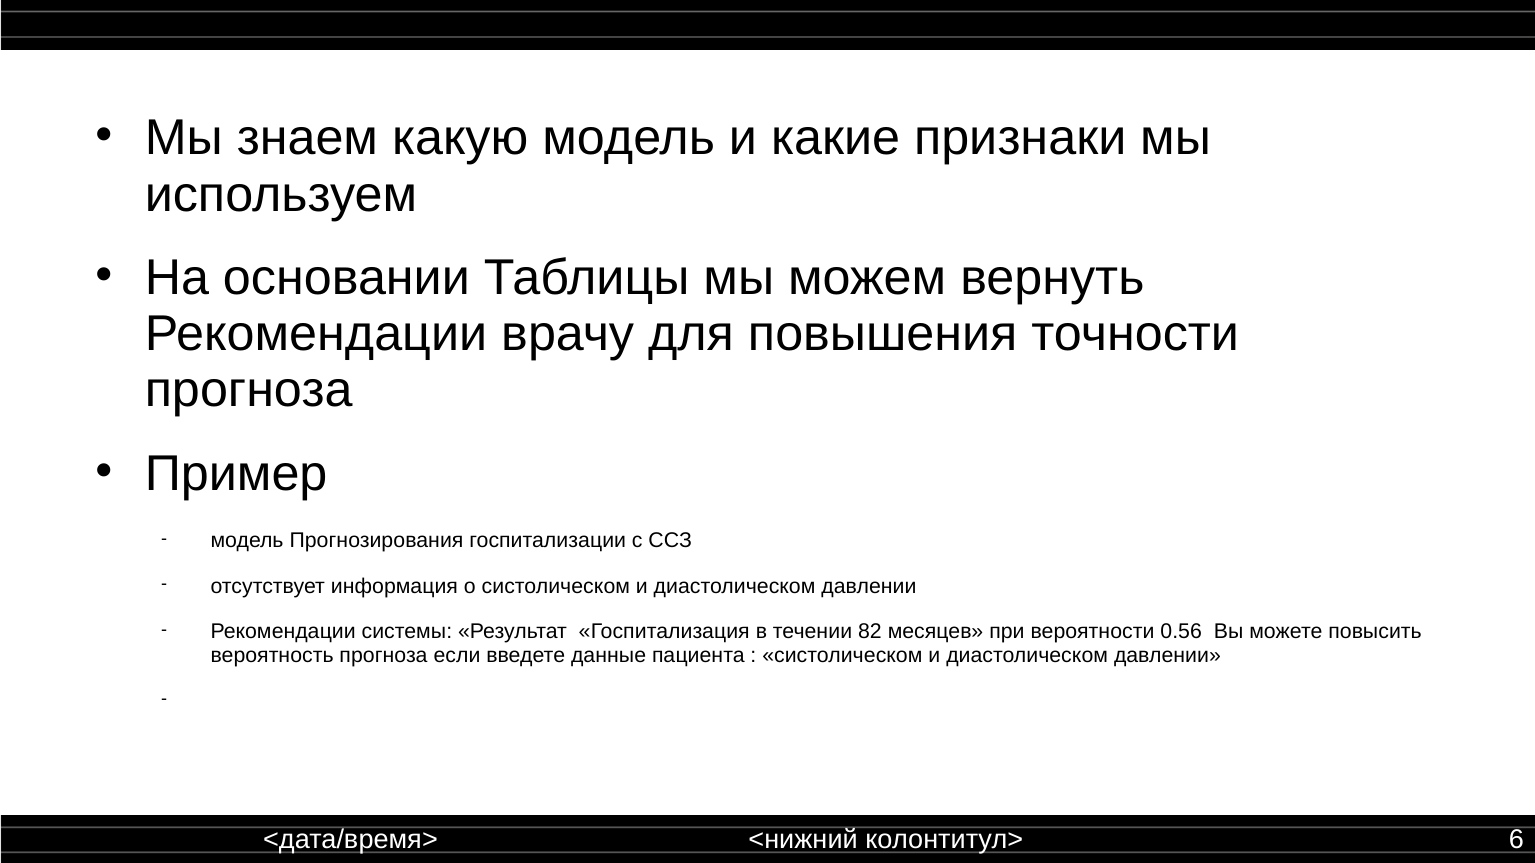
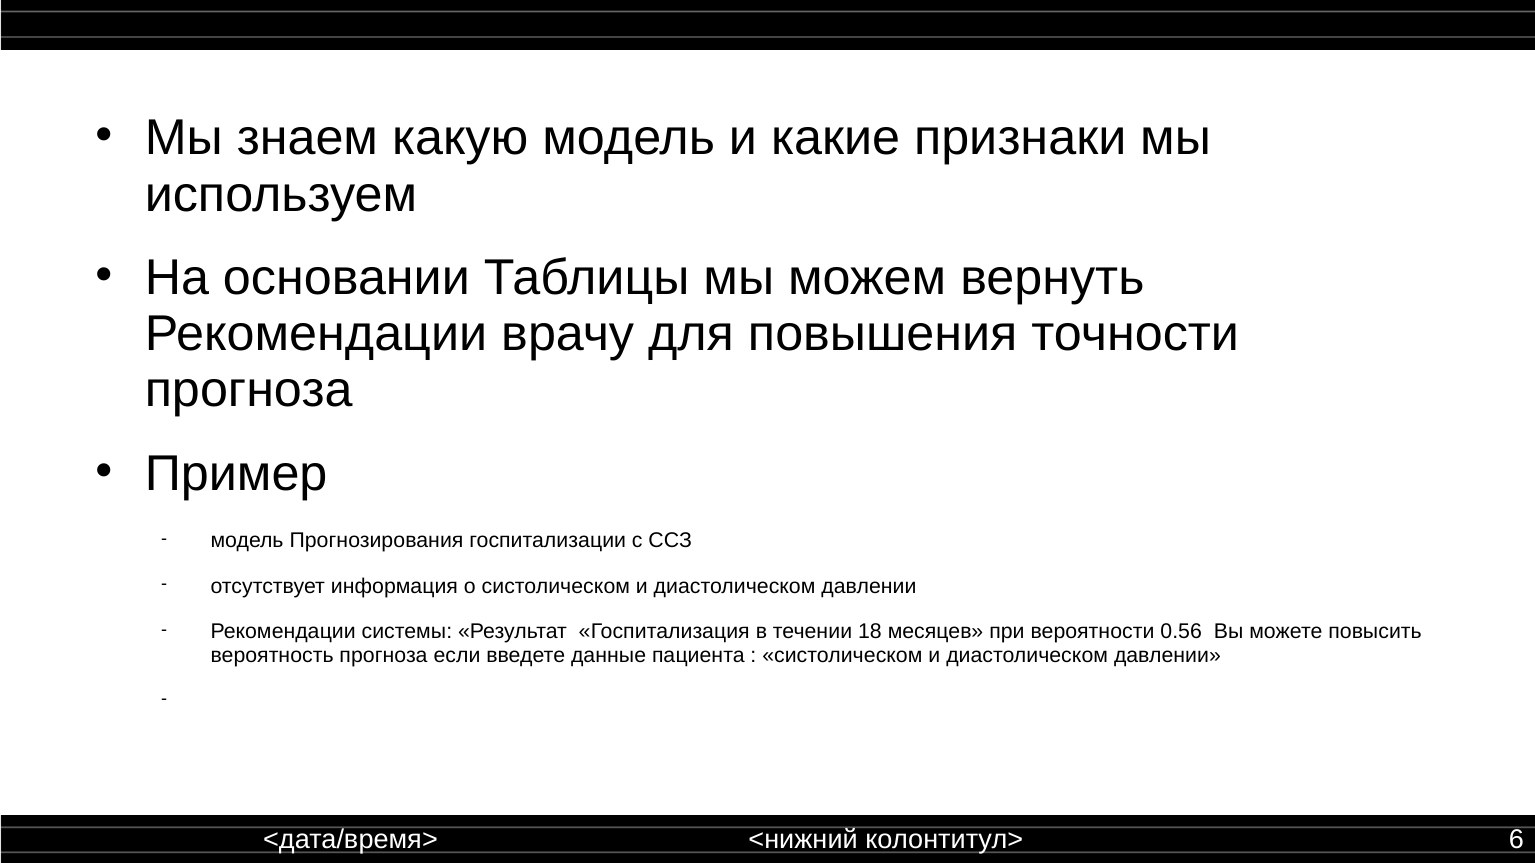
82: 82 -> 18 (870, 632)
